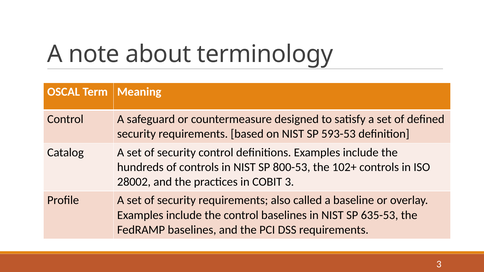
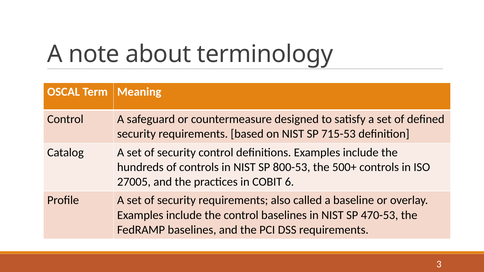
593-53: 593-53 -> 715-53 (339, 134)
102+: 102+ -> 500+ (344, 167)
28002: 28002 -> 27005 (134, 182)
COBIT 3: 3 -> 6 (289, 182)
635-53: 635-53 -> 470-53 (380, 215)
